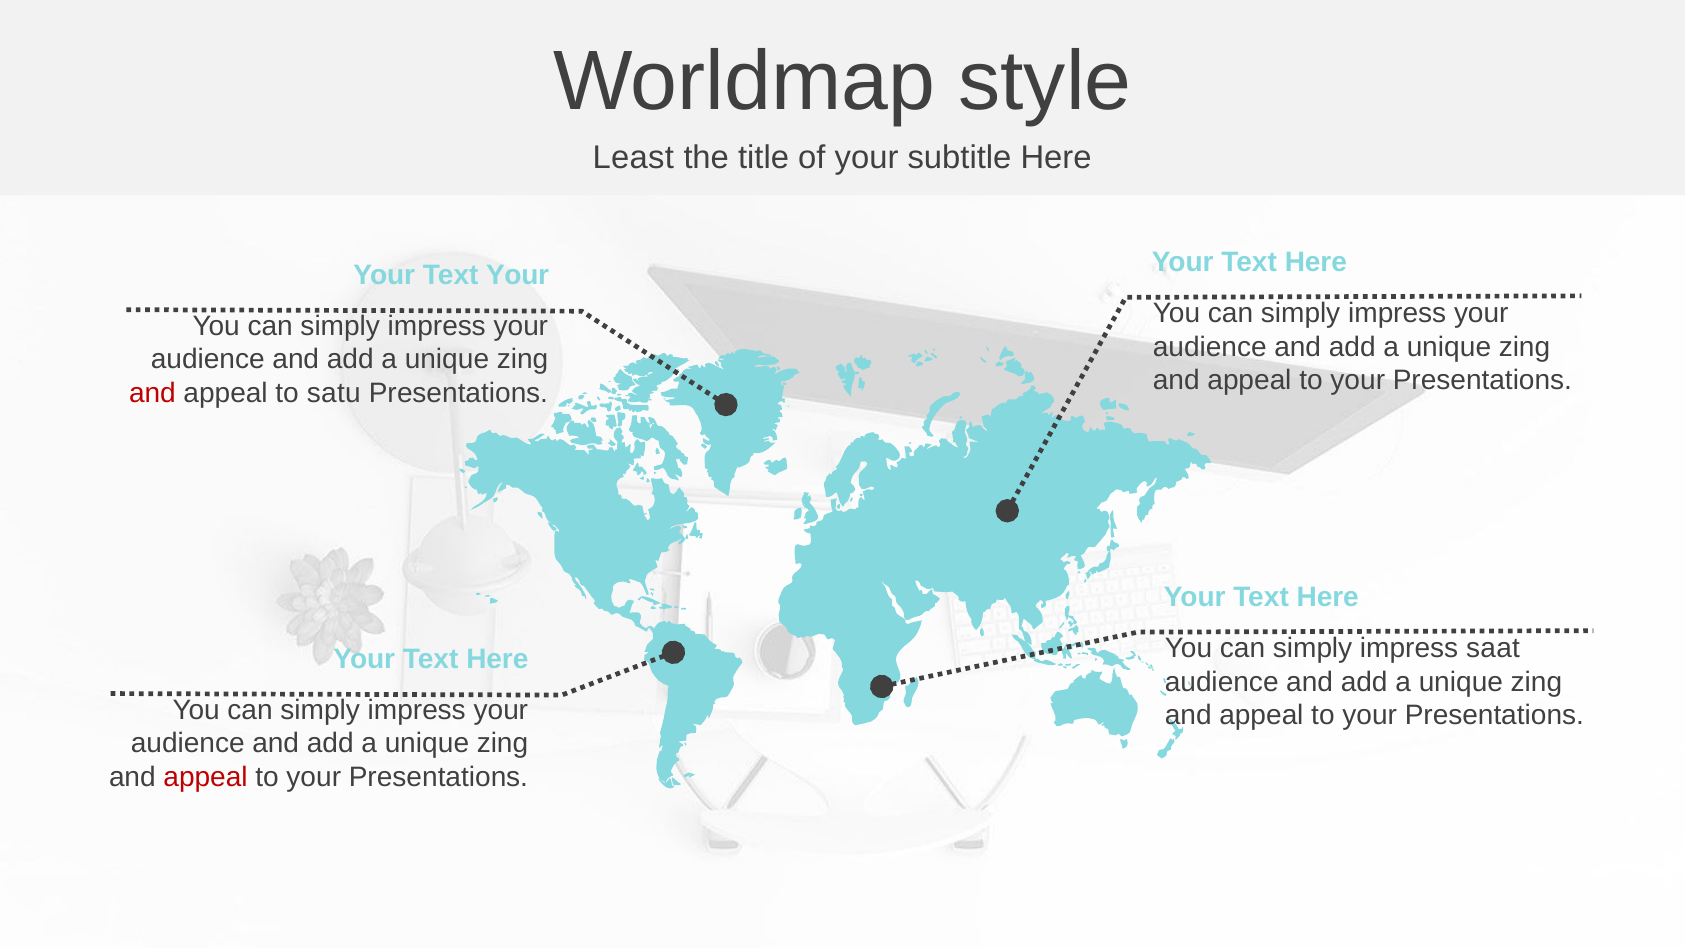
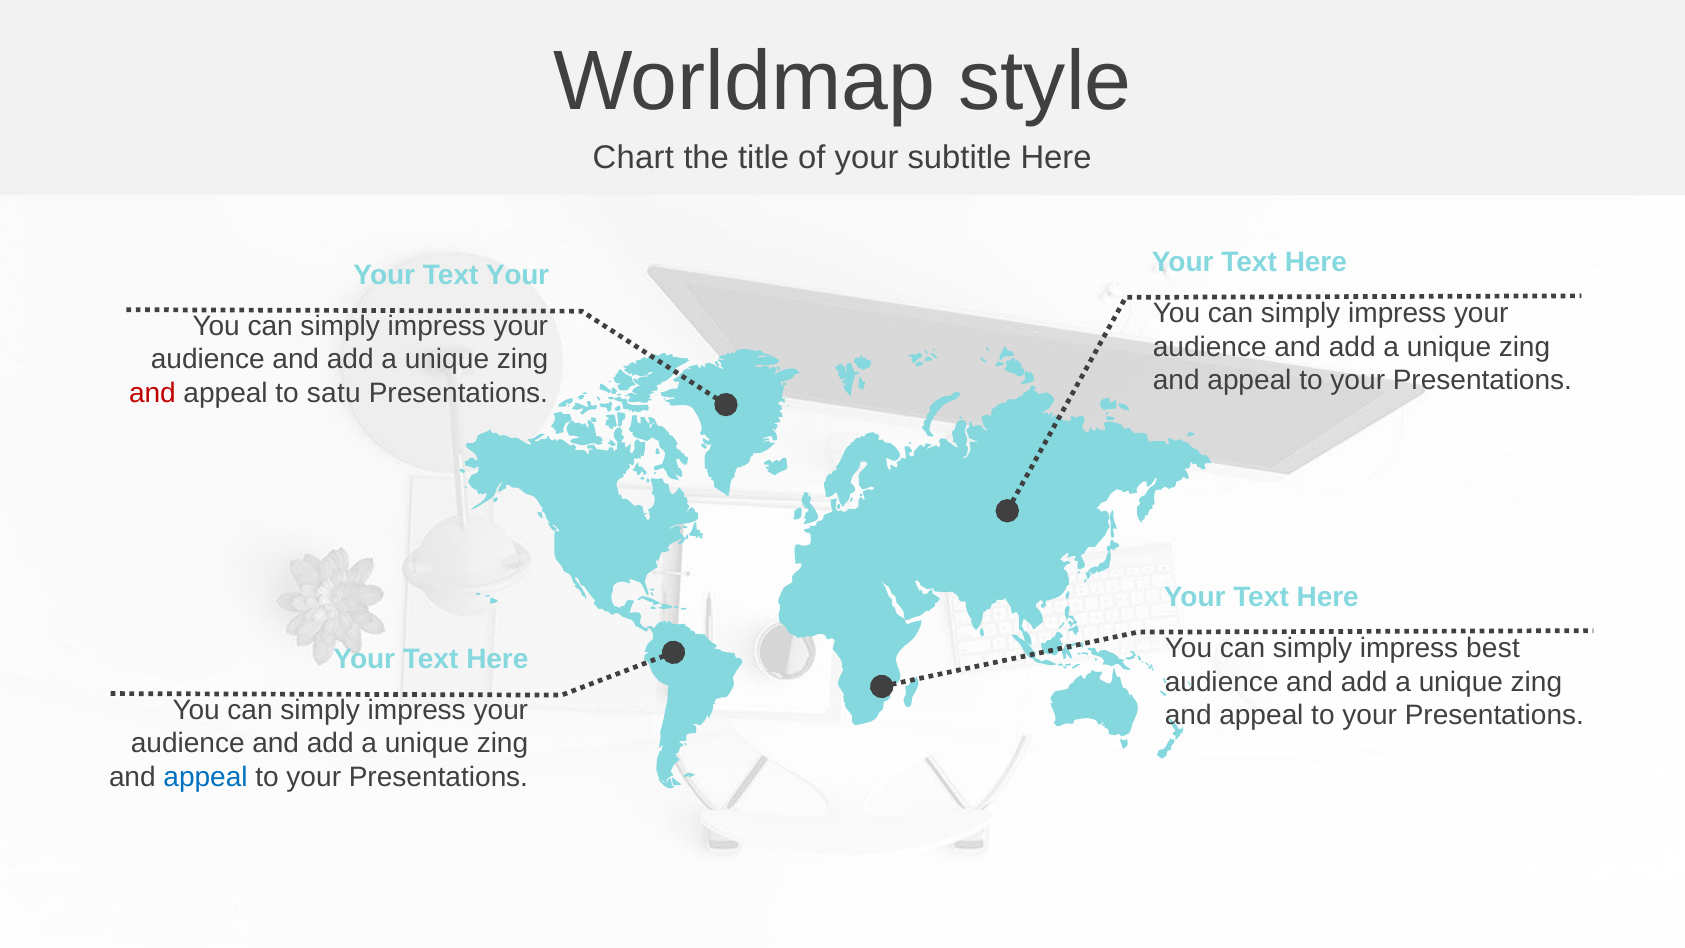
Least: Least -> Chart (633, 158)
saat: saat -> best (1493, 648)
appeal colour: red -> blue (206, 777)
